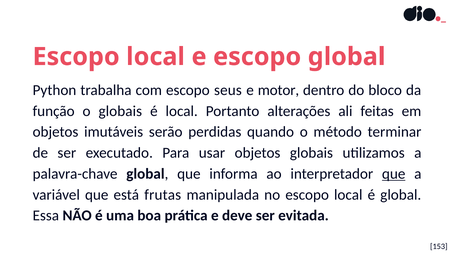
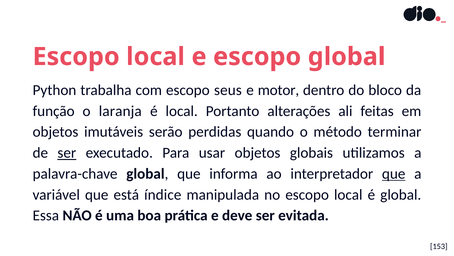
o globais: globais -> laranja (120, 111)
ser underline: none -> present (67, 152)
frutas: frutas -> índice (163, 194)
